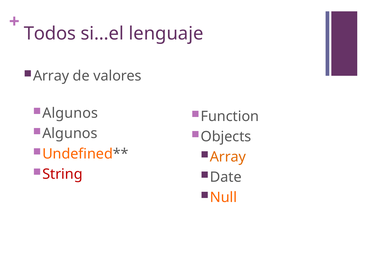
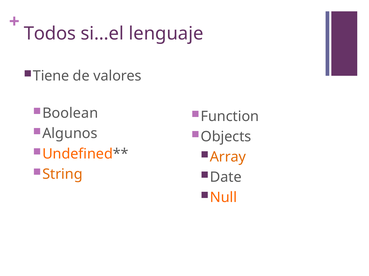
Array: Array -> Tiene (51, 76)
Algunos: Algunos -> Boolean (70, 114)
String colour: red -> orange (62, 175)
